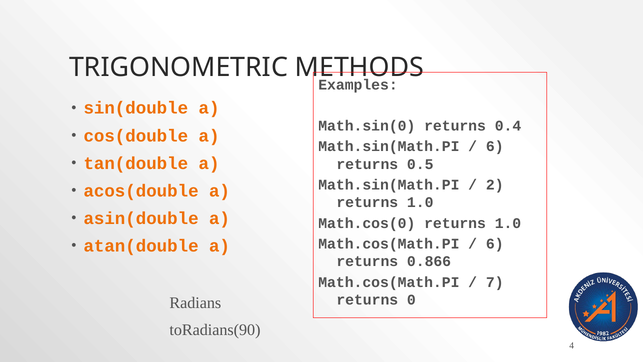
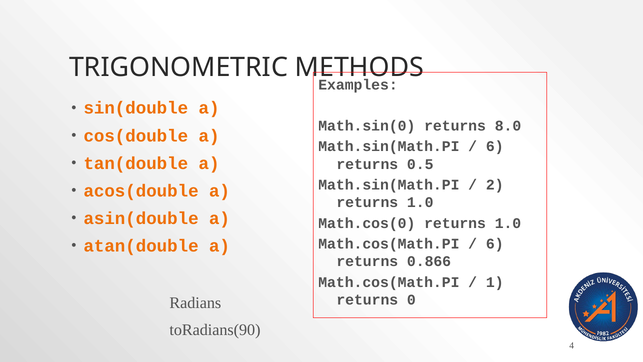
0.4: 0.4 -> 8.0 (508, 126)
7: 7 -> 1 (495, 282)
